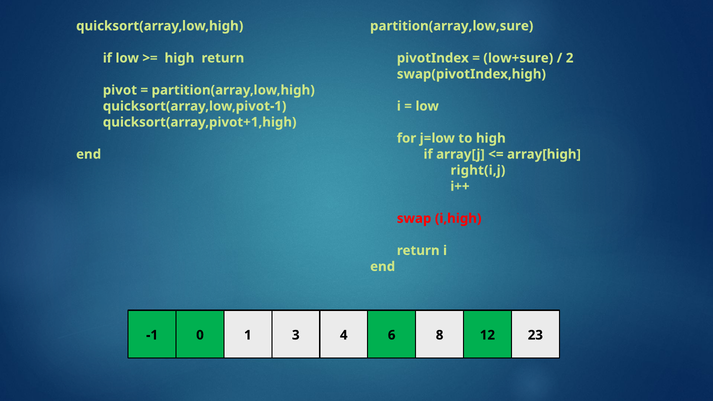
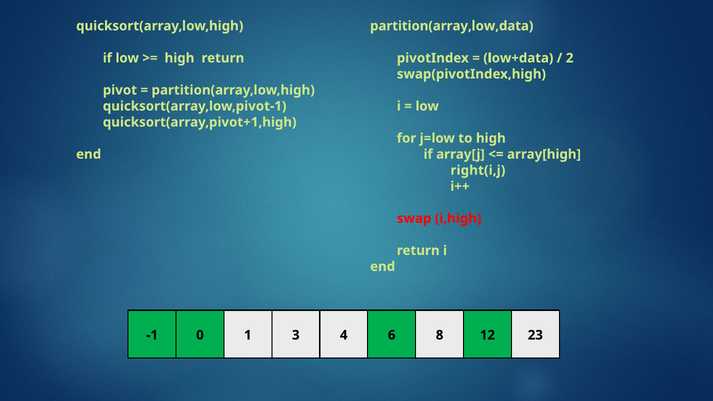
partition(array,low,sure: partition(array,low,sure -> partition(array,low,data (452, 26)
low+sure: low+sure -> low+data (518, 58)
